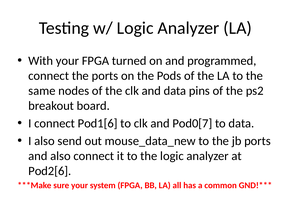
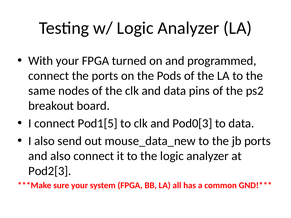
Pod1[6: Pod1[6 -> Pod1[5 (98, 124)
Pod0[7: Pod0[7 -> Pod0[3 (192, 124)
Pod2[6: Pod2[6 -> Pod2[3 (50, 171)
